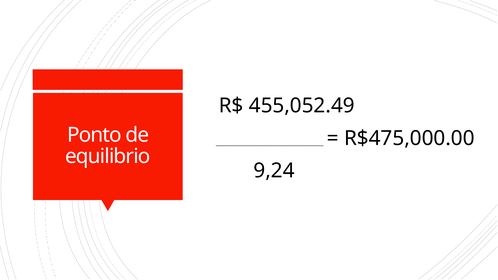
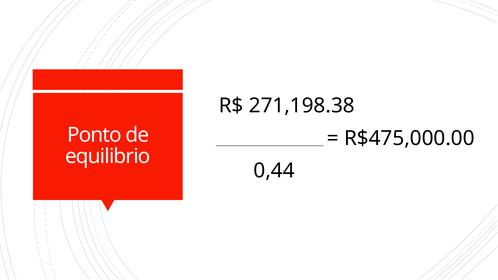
455,052.49: 455,052.49 -> 271,198.38 (302, 106)
9,24: 9,24 -> 0,44 (274, 171)
